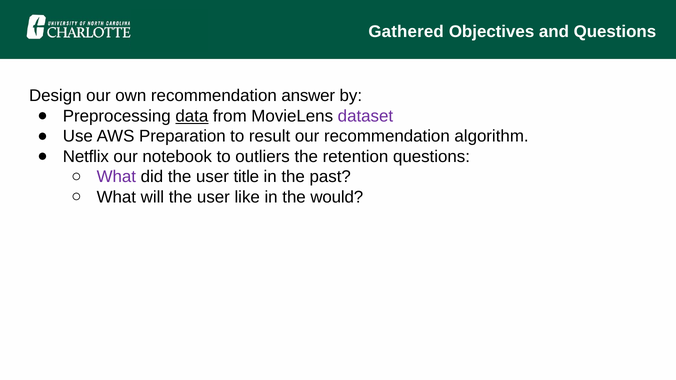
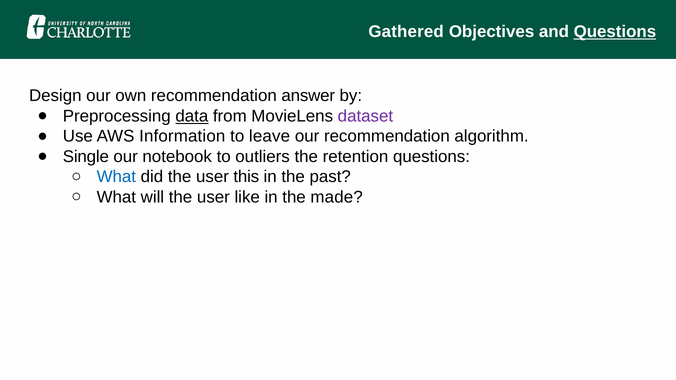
Questions underline: none -> present (615, 32)
Preparation: Preparation -> Information (182, 136)
result: result -> leave (270, 136)
Netflix: Netflix -> Single (86, 157)
What colour: purple -> blue (116, 177)
title: title -> this (246, 177)
would: would -> made (337, 197)
